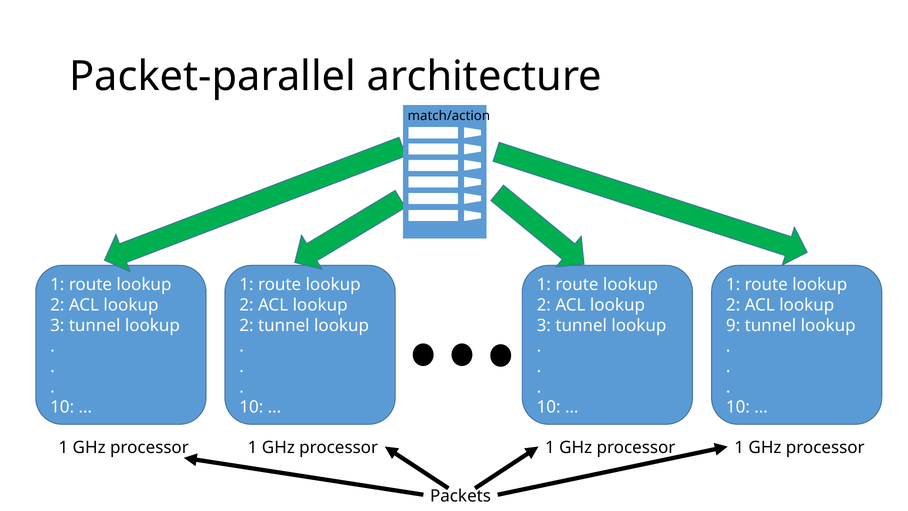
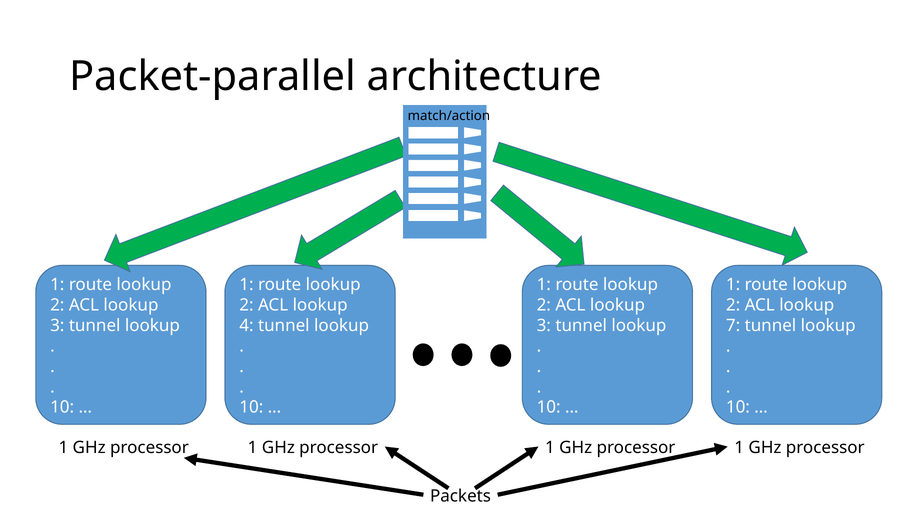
2: 2 -> 4 (246, 325)
9: 9 -> 7 (733, 325)
